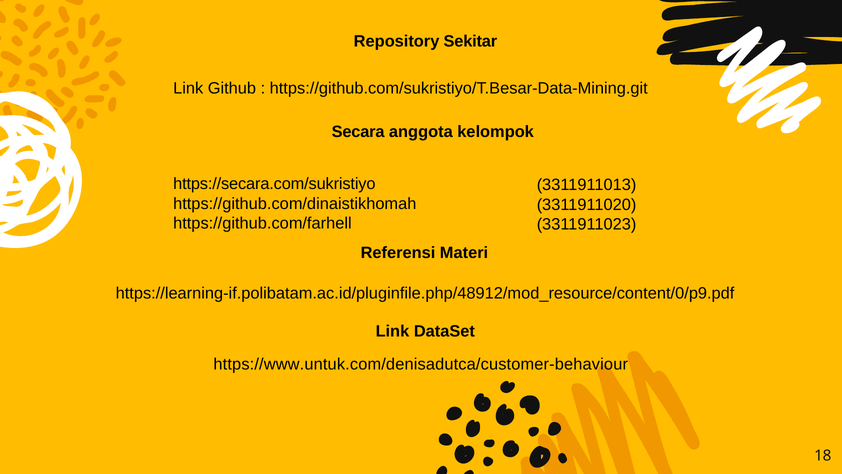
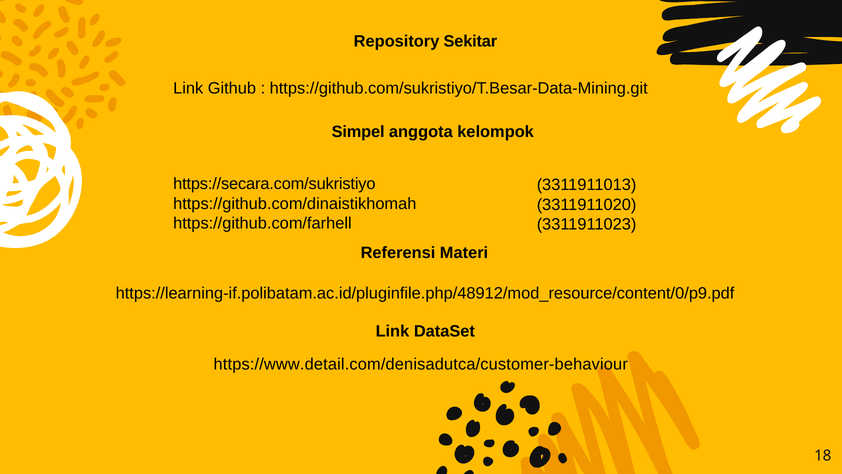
Secara: Secara -> Simpel (358, 132)
https://www.untuk.com/denisadutca/customer-behaviour: https://www.untuk.com/denisadutca/customer-behaviour -> https://www.detail.com/denisadutca/customer-behaviour (421, 364)
